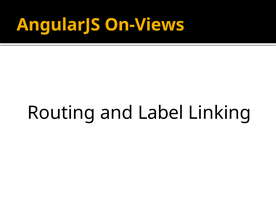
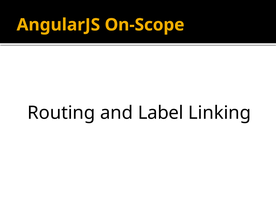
On-Views: On-Views -> On-Scope (145, 25)
